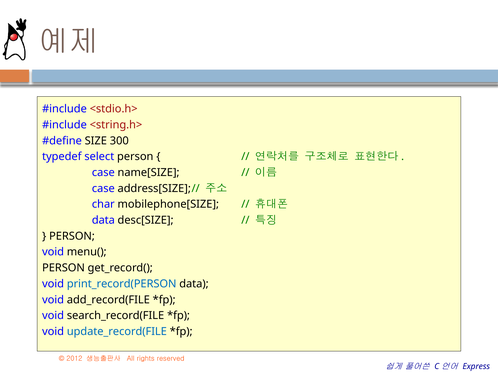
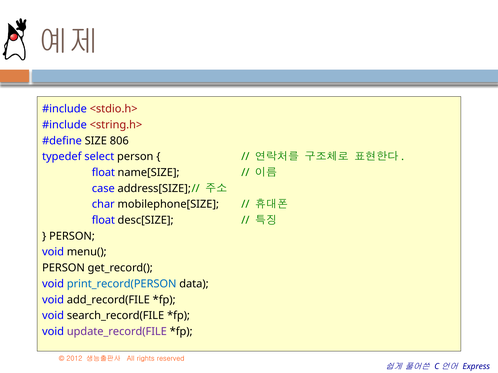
300: 300 -> 806 (119, 141)
case: case -> float (103, 173)
data: data -> float (103, 220)
update_record(FILE colour: blue -> purple (117, 332)
